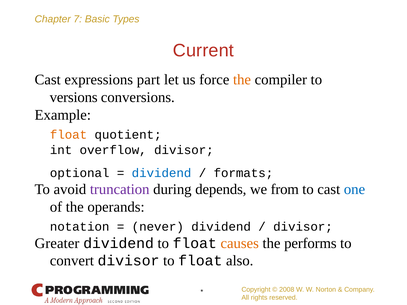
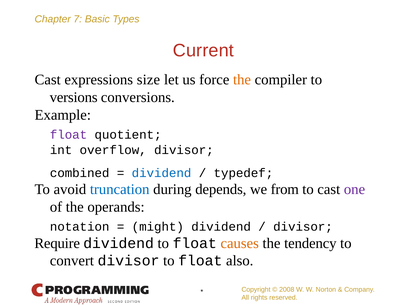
part: part -> size (148, 80)
float colour: orange -> purple (69, 135)
optional: optional -> combined (80, 173)
formats: formats -> typedef (243, 173)
truncation colour: purple -> blue (120, 189)
one colour: blue -> purple (354, 189)
never: never -> might (158, 227)
Greater: Greater -> Require (57, 243)
performs: performs -> tendency (310, 243)
